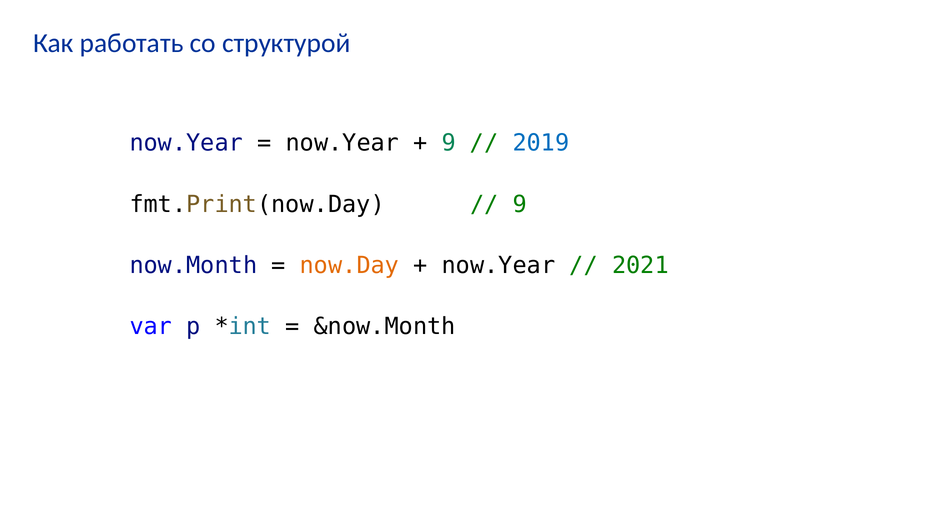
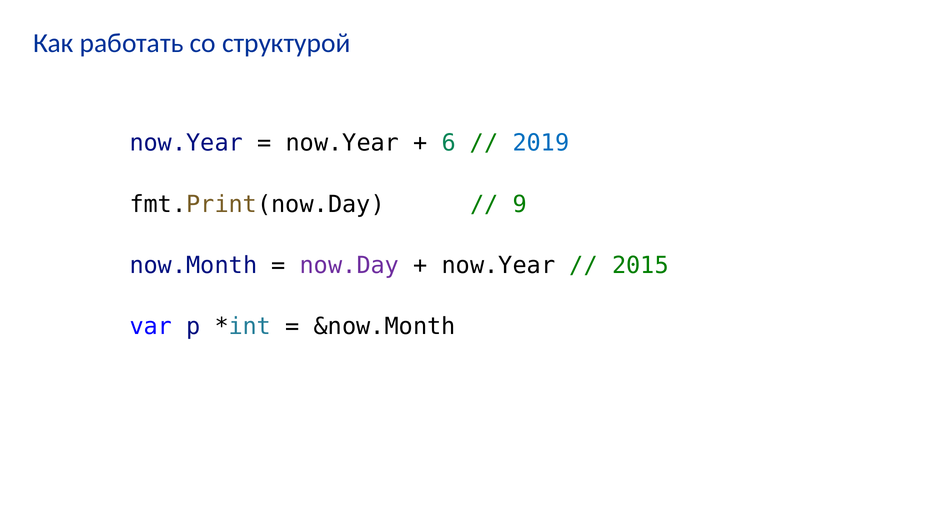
9: 9 -> 6 (449, 143)
now.Day colour: orange -> purple (349, 266)
2021: 2021 -> 2015 (640, 266)
